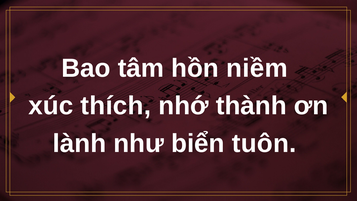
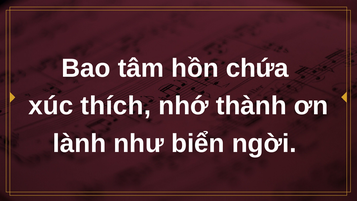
niềm: niềm -> chứa (257, 68)
tuôn: tuôn -> ngời (264, 143)
